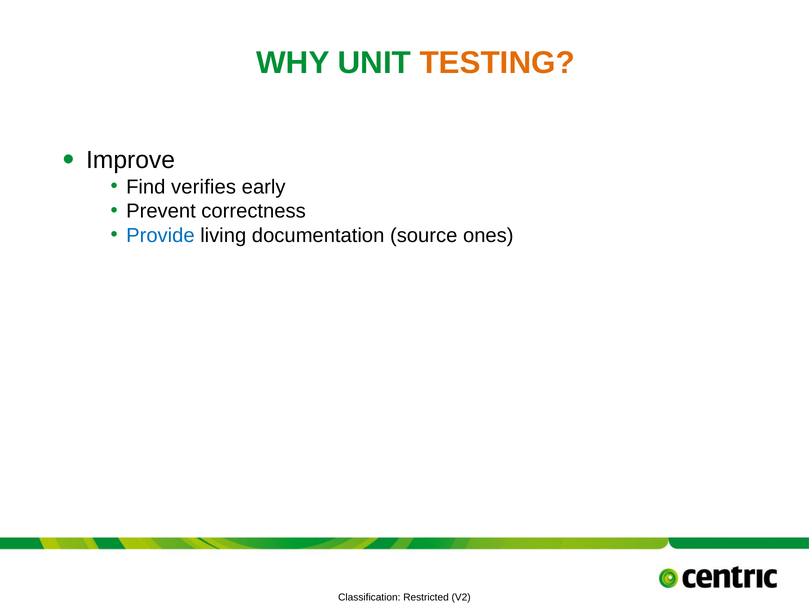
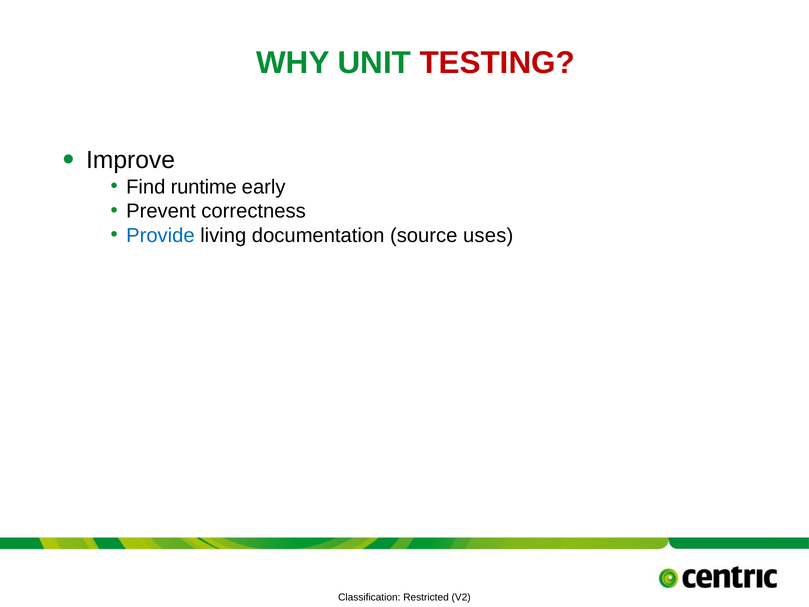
TESTING colour: orange -> red (497, 63)
verifies: verifies -> runtime (204, 187)
ones: ones -> uses (488, 235)
